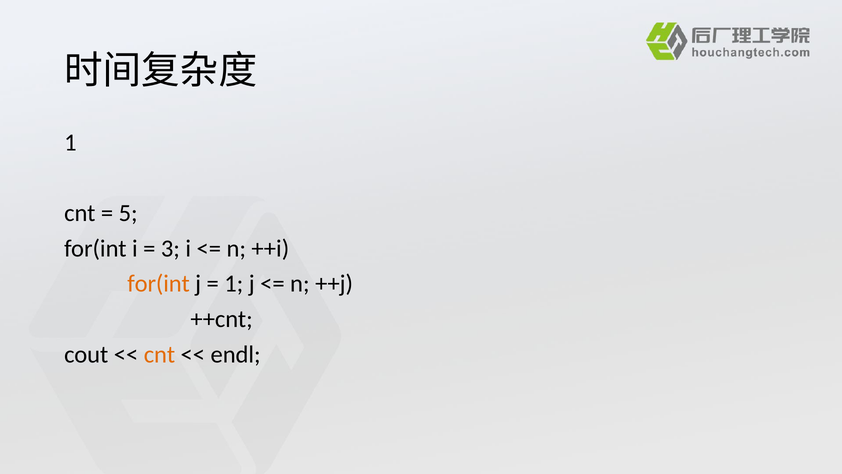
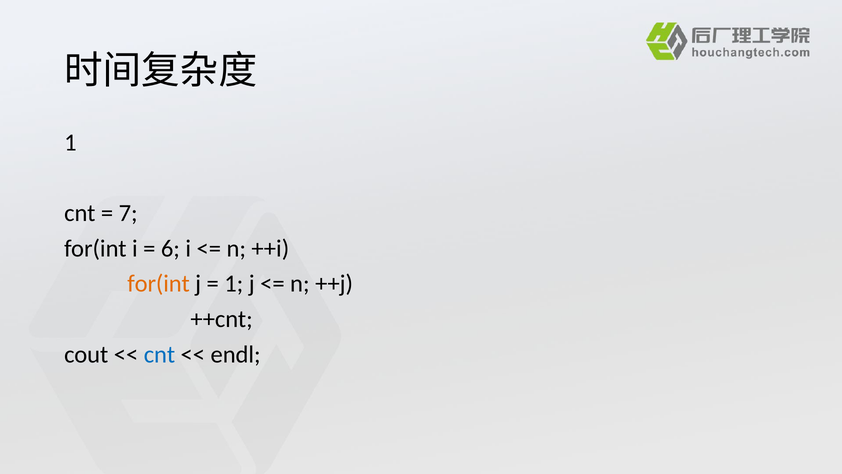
5: 5 -> 7 (128, 213)
3: 3 -> 6 (170, 248)
cnt colour: orange -> blue (159, 354)
